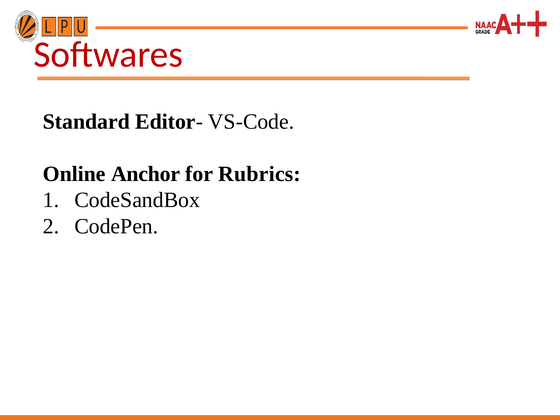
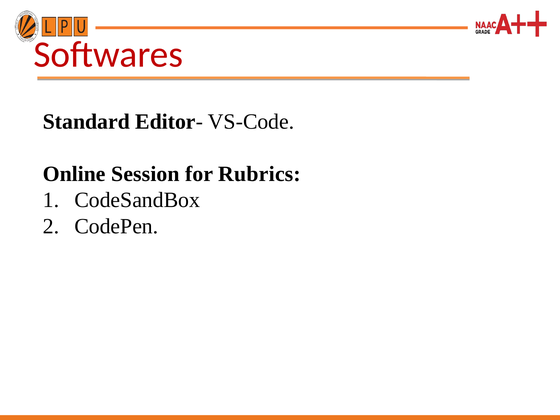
Anchor: Anchor -> Session (145, 174)
